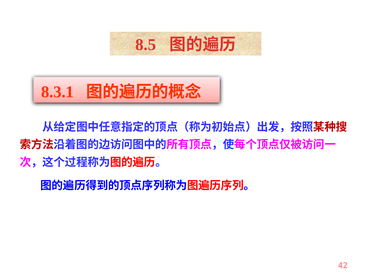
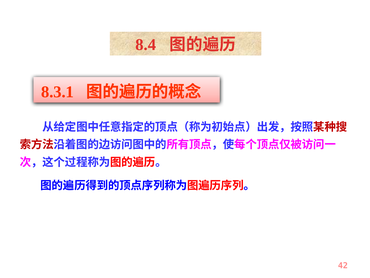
8.5: 8.5 -> 8.4 (146, 45)
